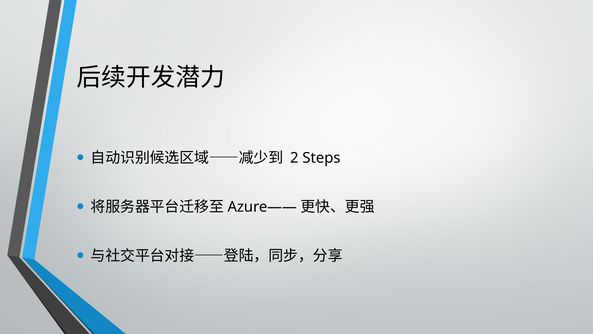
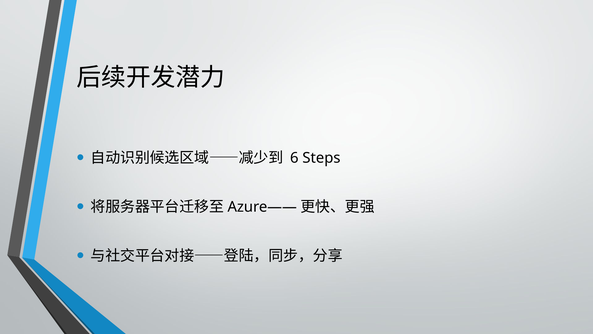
2: 2 -> 6 (294, 158)
